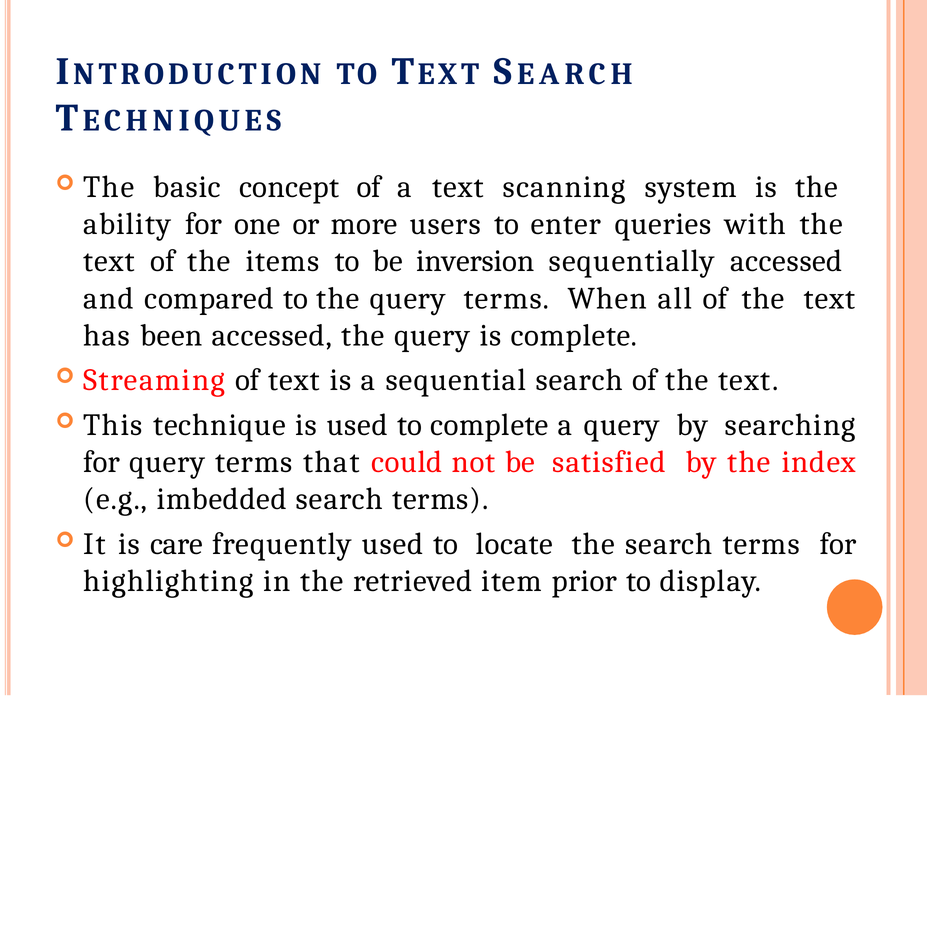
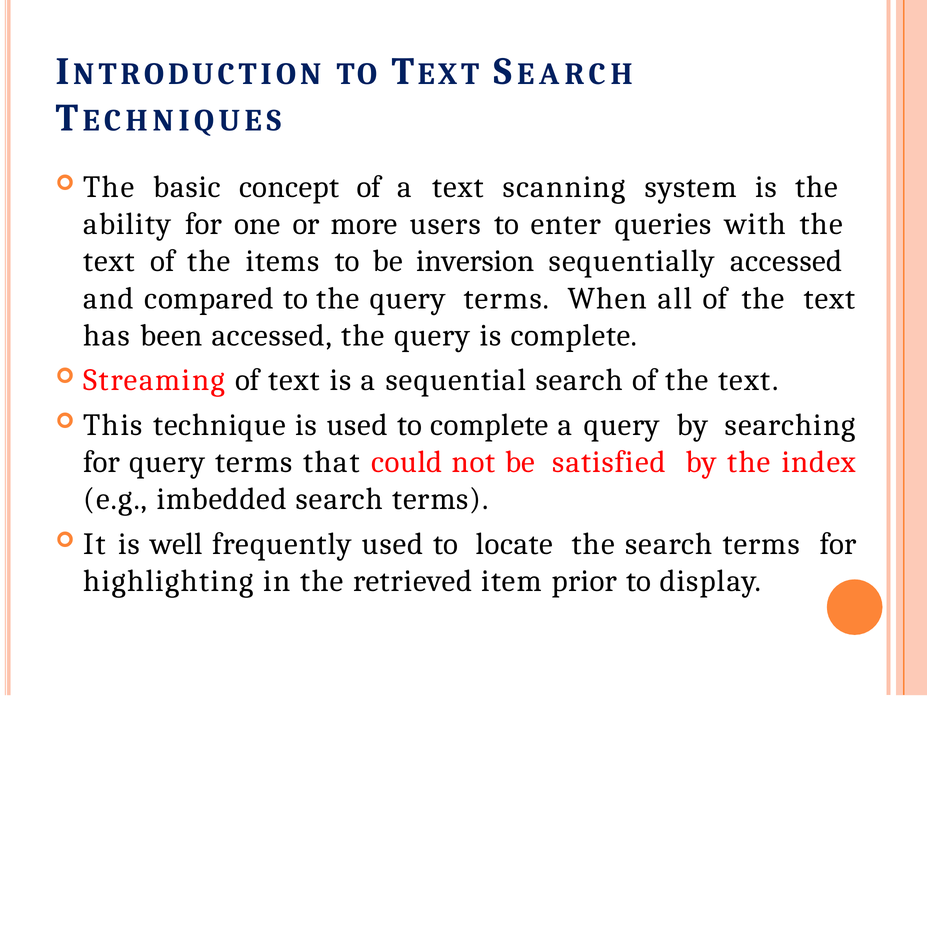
care: care -> well (176, 544)
